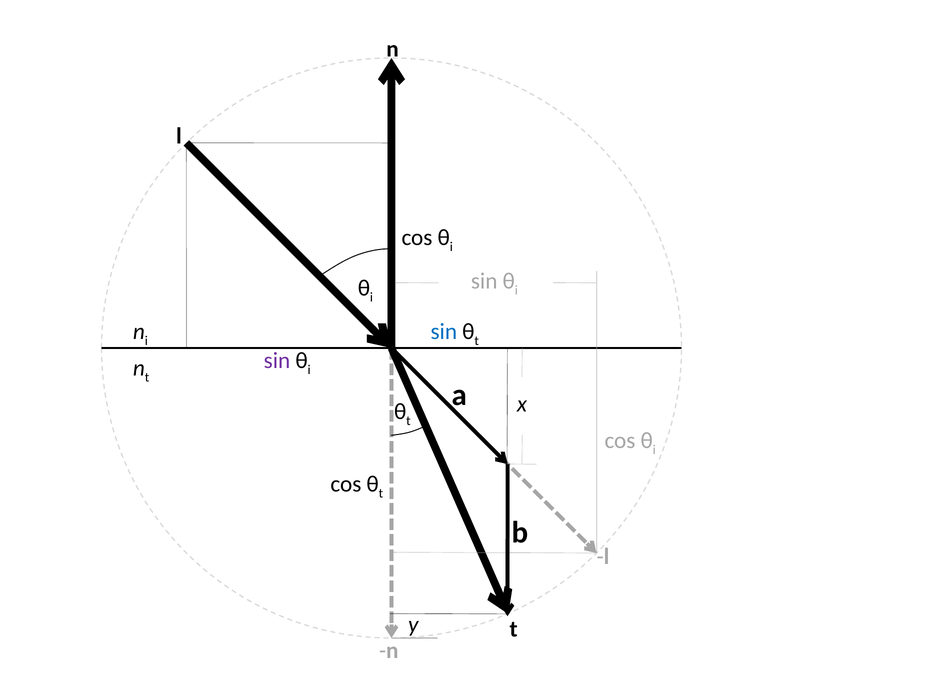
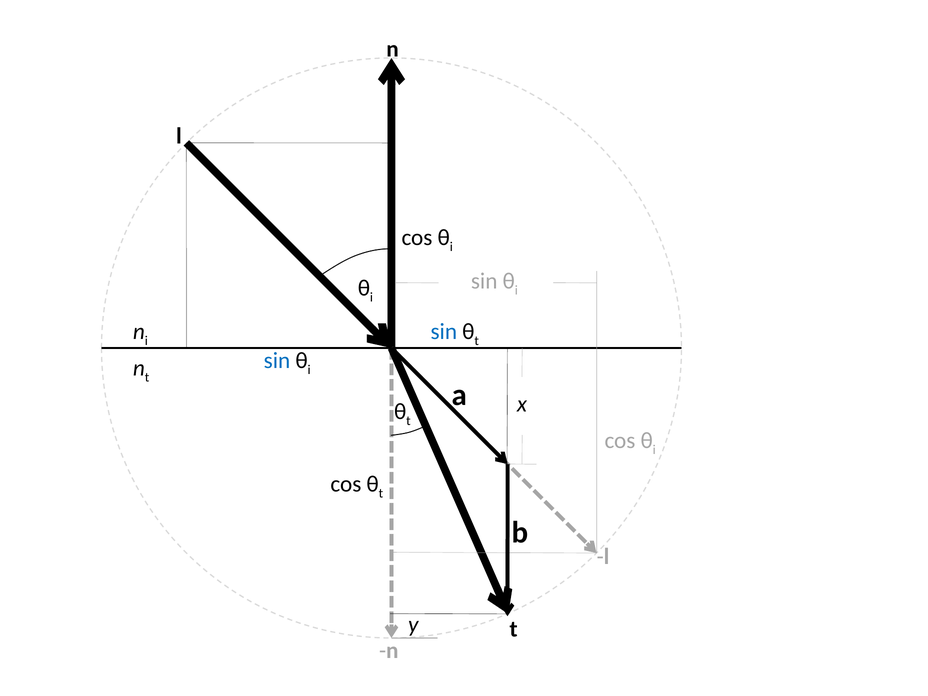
sin colour: purple -> blue (277, 361)
